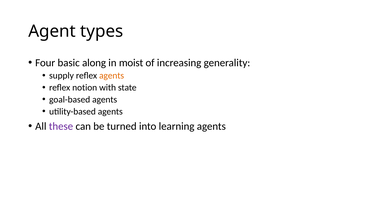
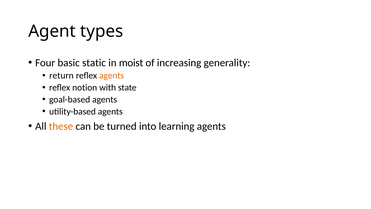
along: along -> static (94, 63)
supply: supply -> return (61, 76)
these colour: purple -> orange (61, 126)
